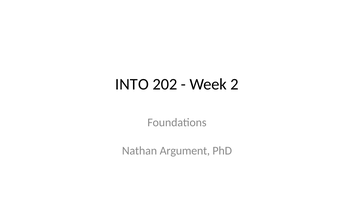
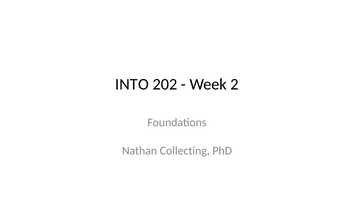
Argument: Argument -> Collecting (185, 151)
